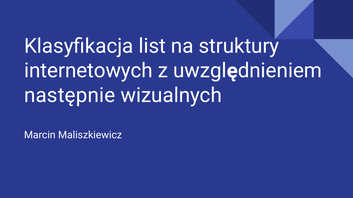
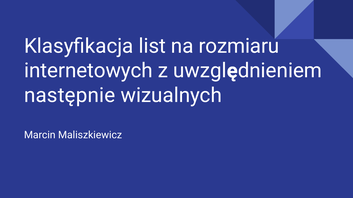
struktury: struktury -> rozmiaru (239, 46)
